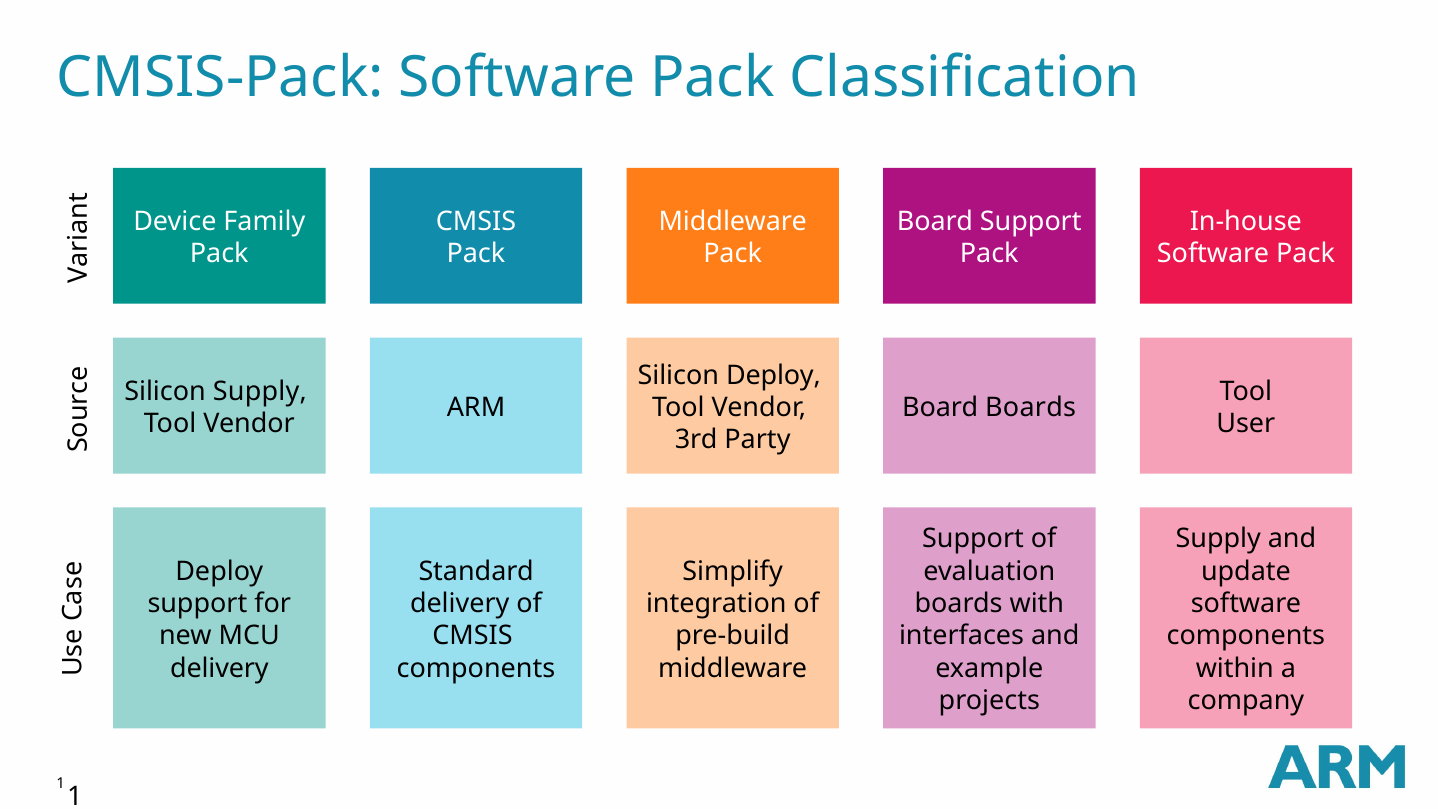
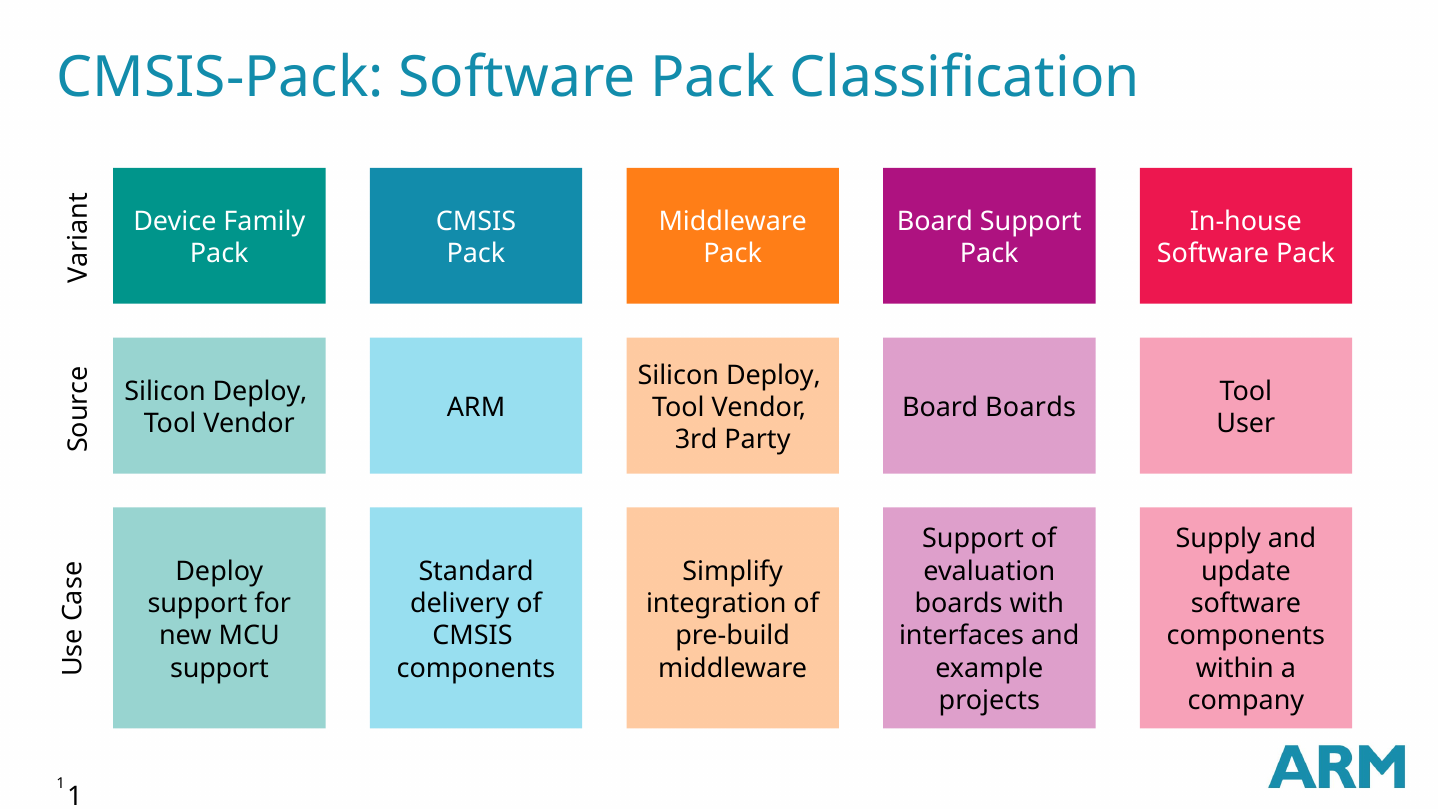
Supply: Supply -> Deploy (260, 391)
delivery: delivery -> support (219, 668)
